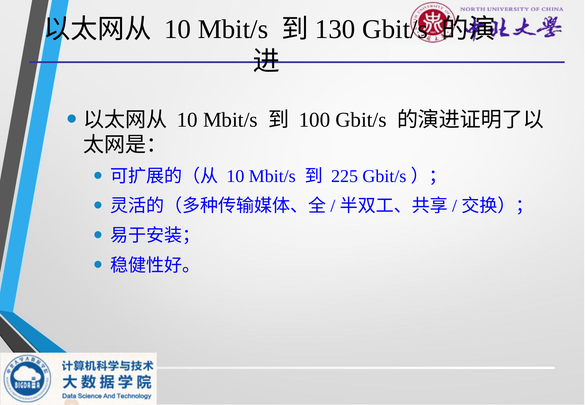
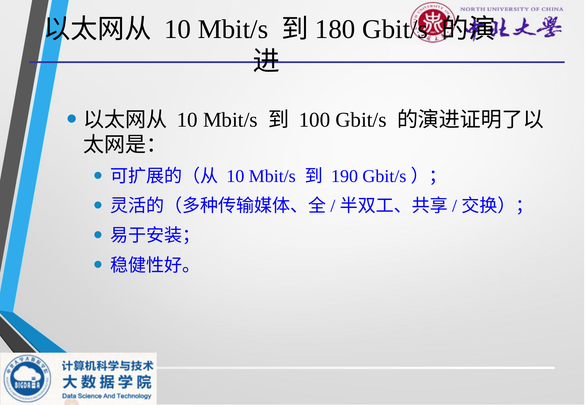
130: 130 -> 180 (335, 29)
225: 225 -> 190 (345, 176)
